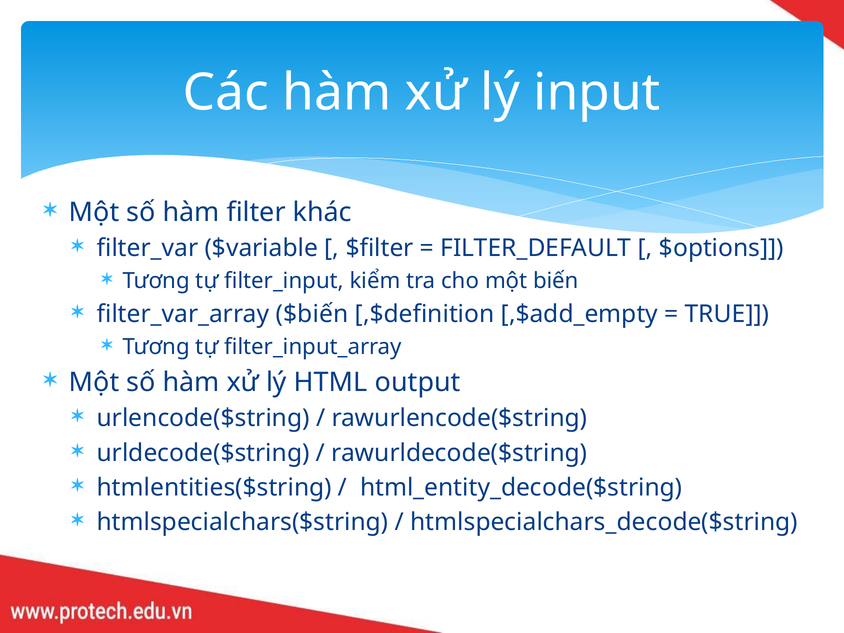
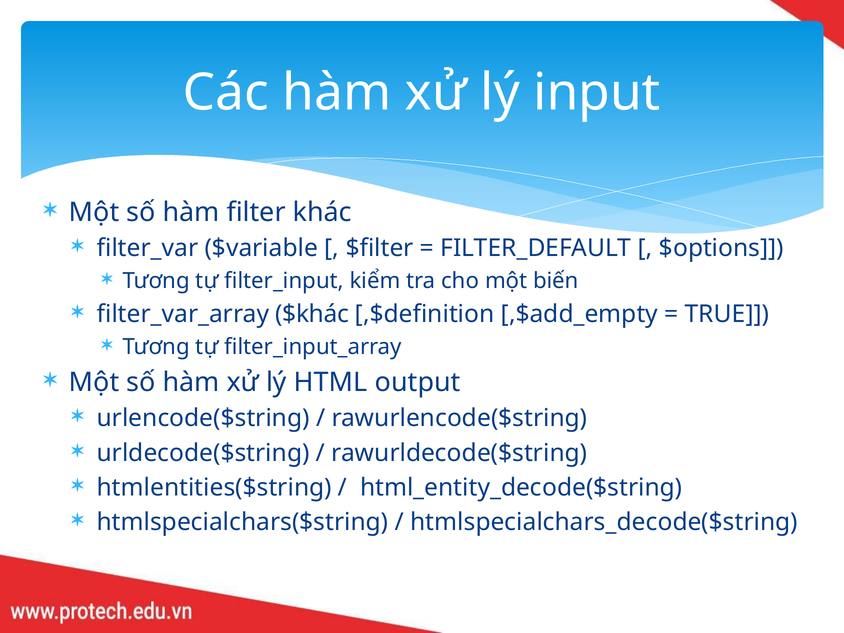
$biến: $biến -> $khác (312, 314)
